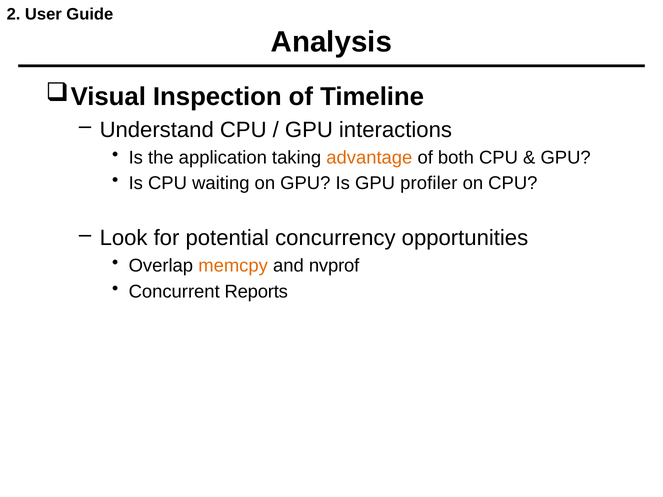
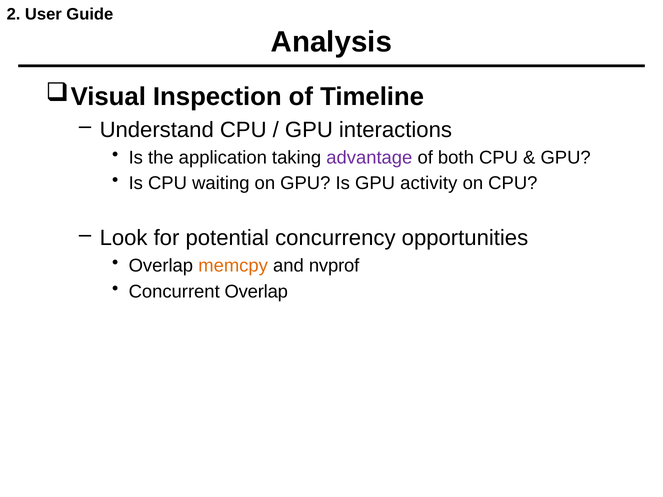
advantage colour: orange -> purple (369, 158)
profiler: profiler -> activity (429, 183)
Concurrent Reports: Reports -> Overlap (256, 292)
